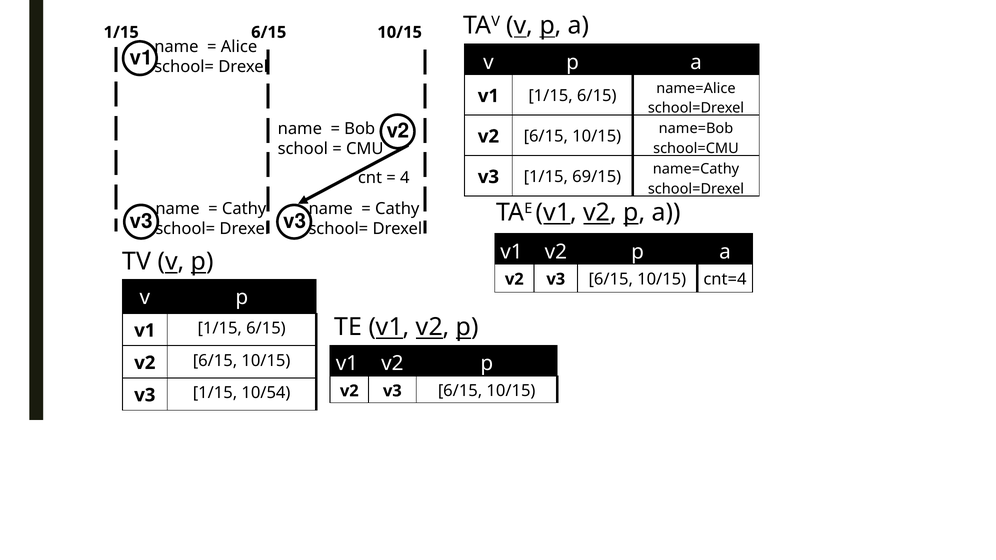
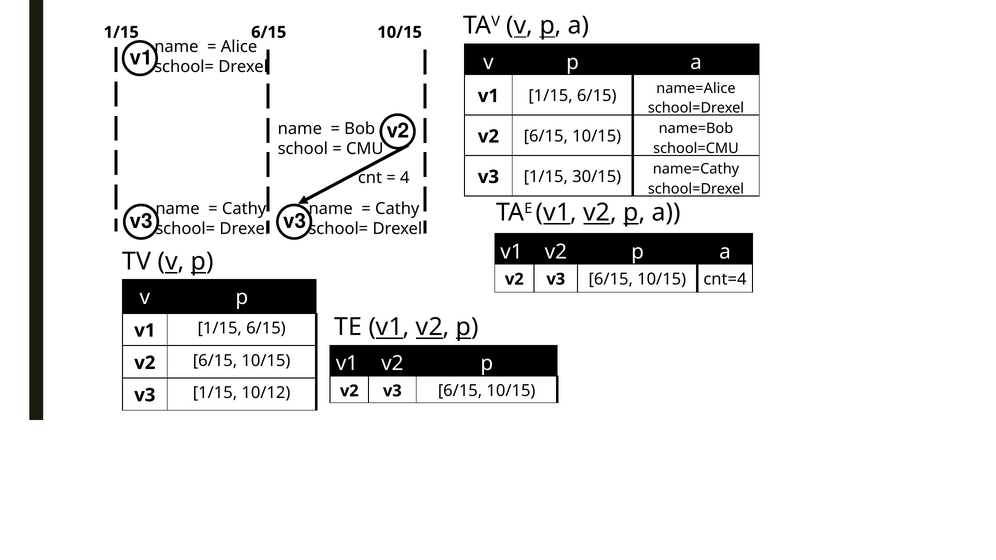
69/15: 69/15 -> 30/15 (597, 177)
10/54: 10/54 -> 10/12 (266, 393)
